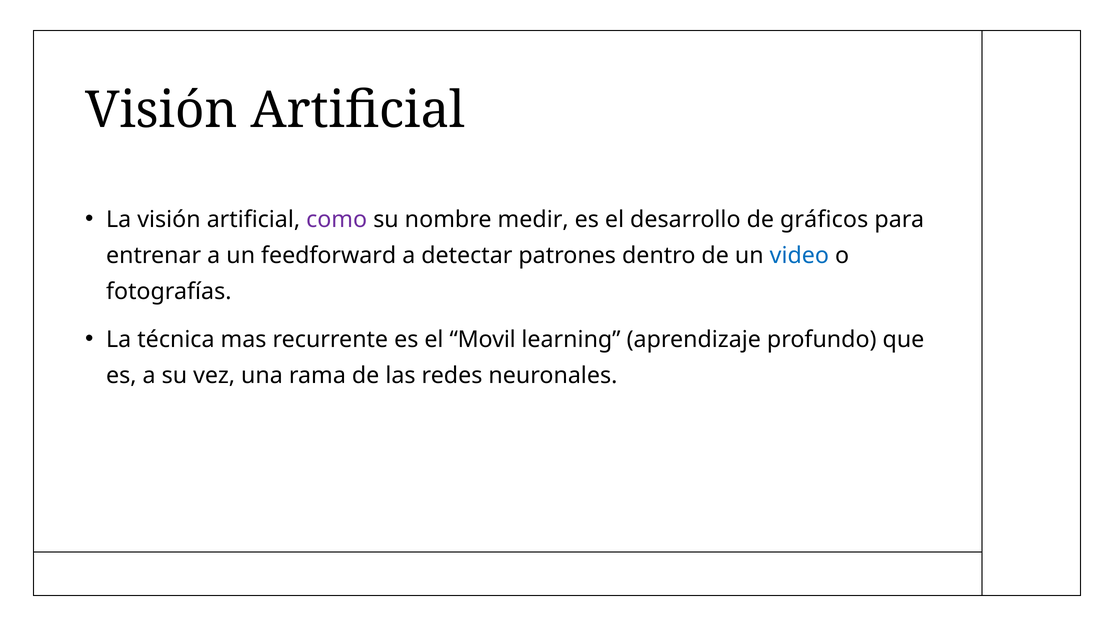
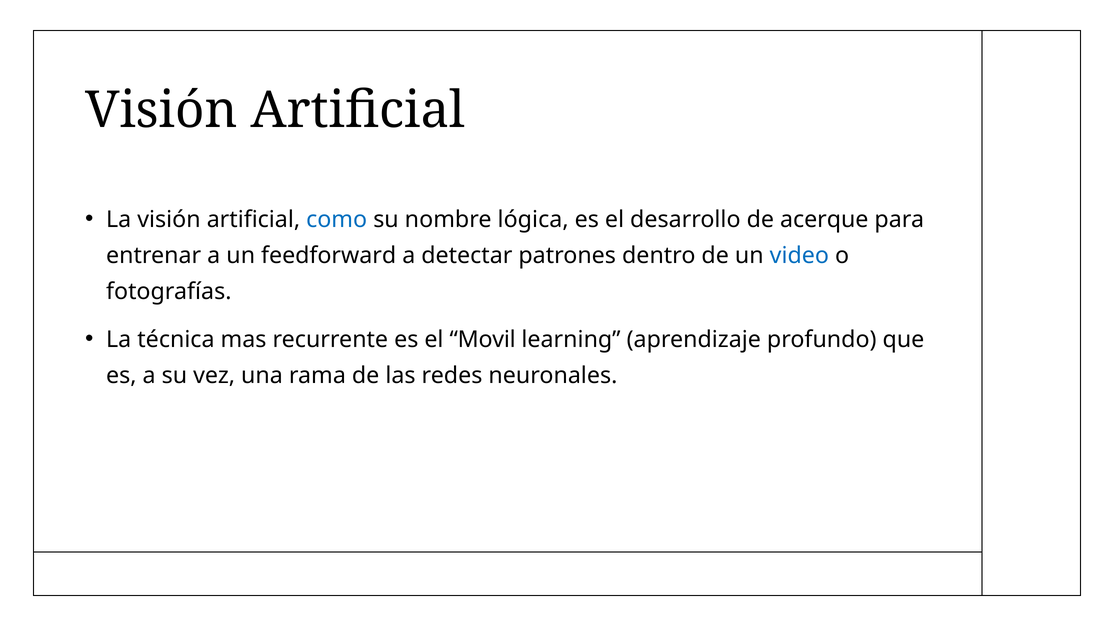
como colour: purple -> blue (337, 220)
medir: medir -> lógica (533, 220)
gráficos: gráficos -> acerque (824, 220)
